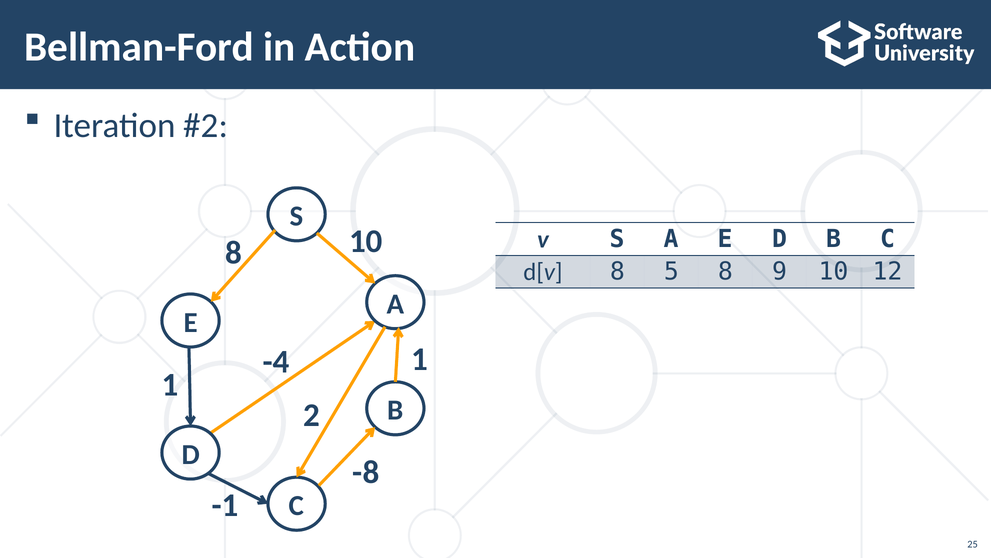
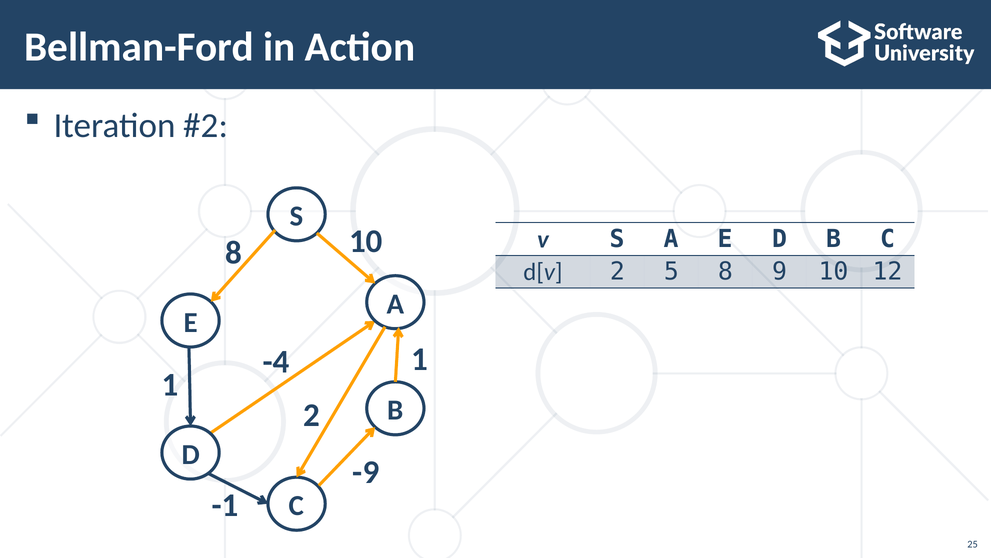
d[v 8: 8 -> 2 (617, 271)
-8: -8 -> -9 (366, 472)
